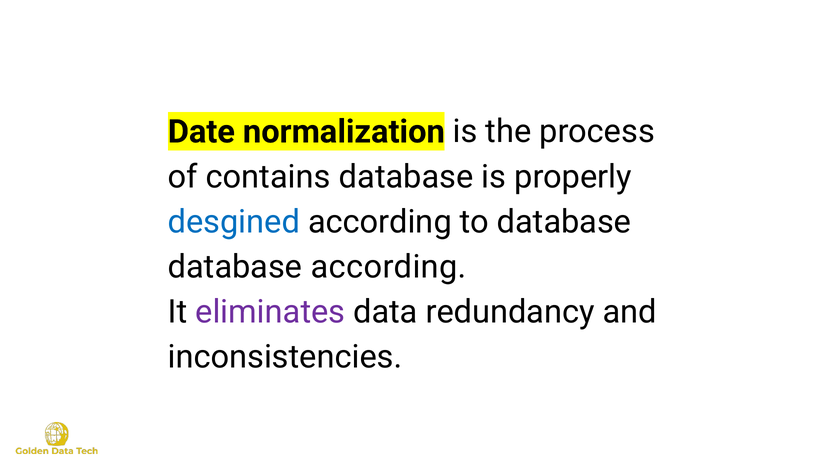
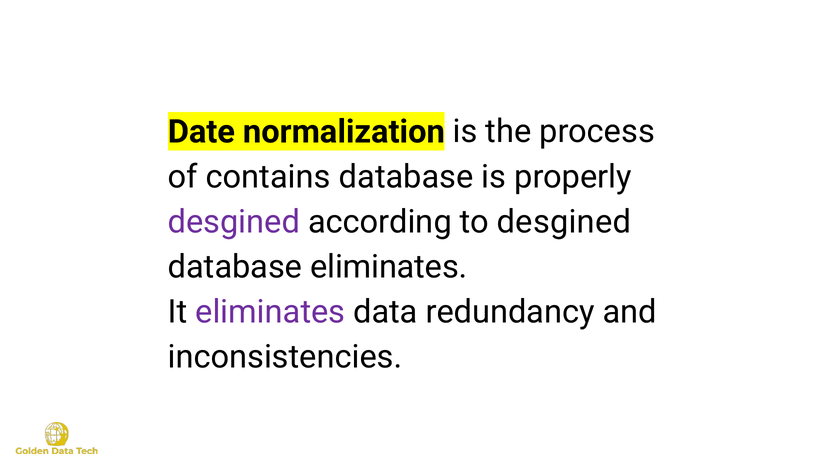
desgined colour: blue -> purple (234, 222)
to database: database -> desgined (564, 222)
database according: according -> eliminates (389, 267)
